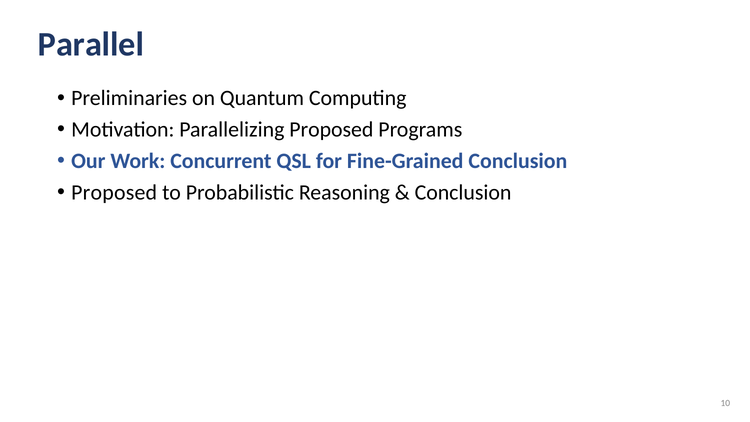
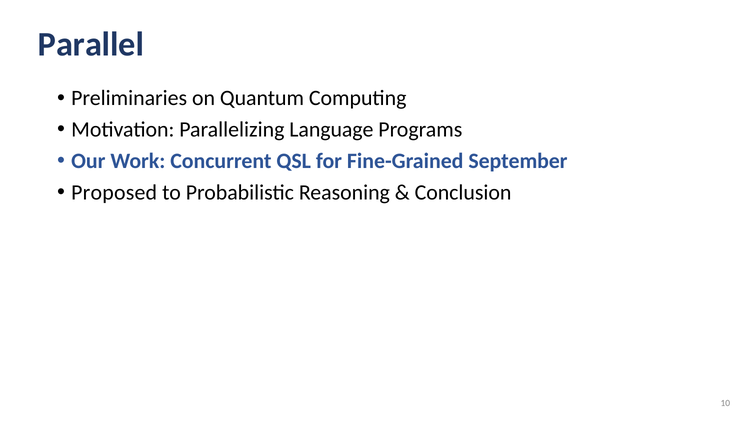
Parallelizing Proposed: Proposed -> Language (331, 130)
Fine-Grained Conclusion: Conclusion -> September (518, 161)
